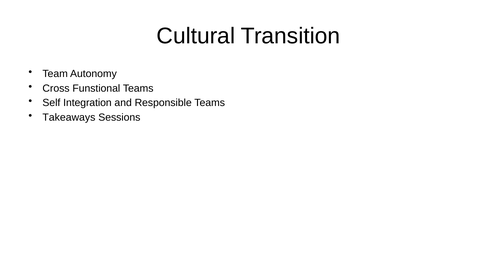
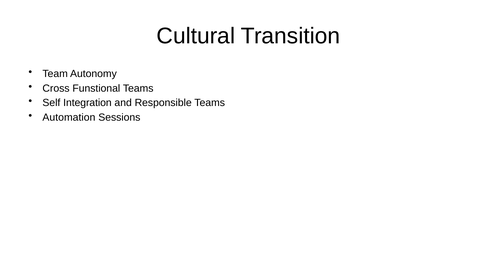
Takeaways: Takeaways -> Automation (69, 118)
